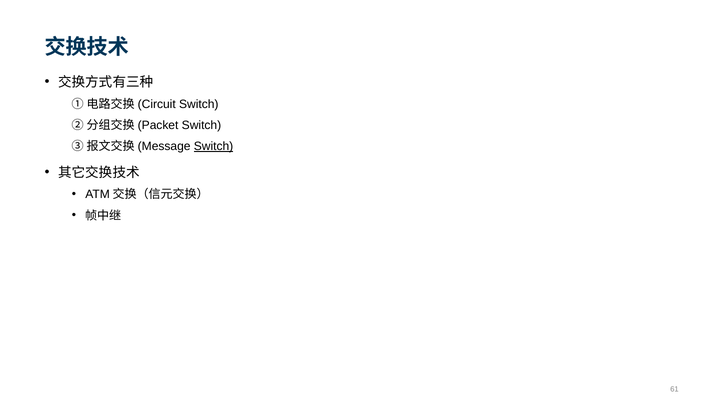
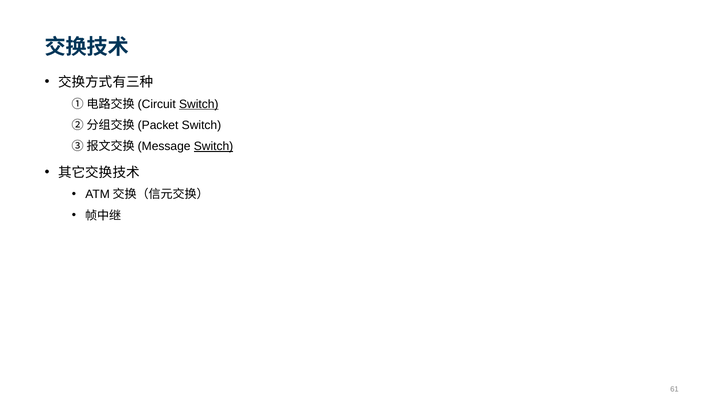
Switch underline: none -> present (199, 104)
